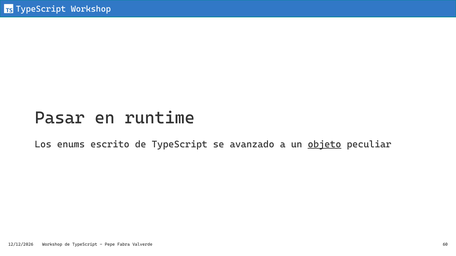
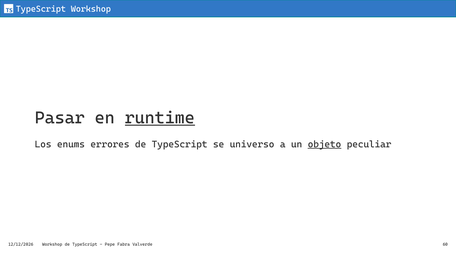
runtime underline: none -> present (160, 118)
escrito: escrito -> errores (110, 144)
avanzado: avanzado -> universo (252, 144)
